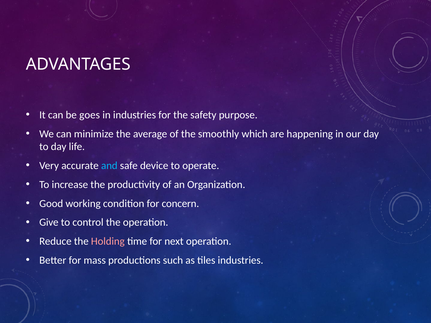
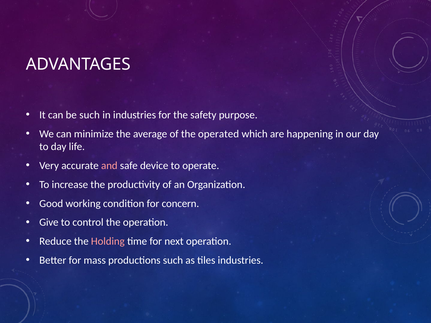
be goes: goes -> such (90, 115)
smoothly: smoothly -> operated (219, 134)
and colour: light blue -> pink (109, 166)
